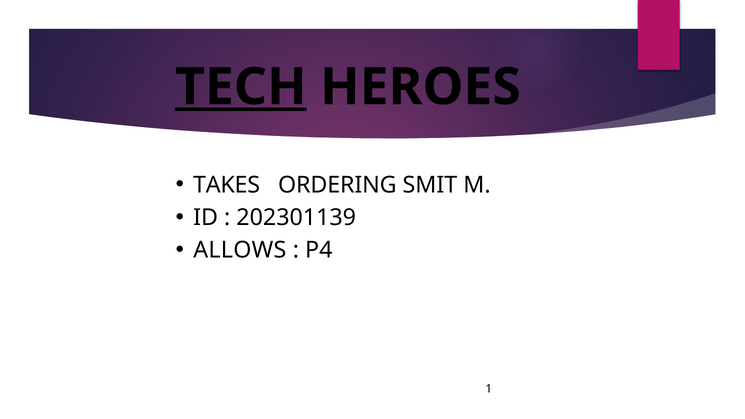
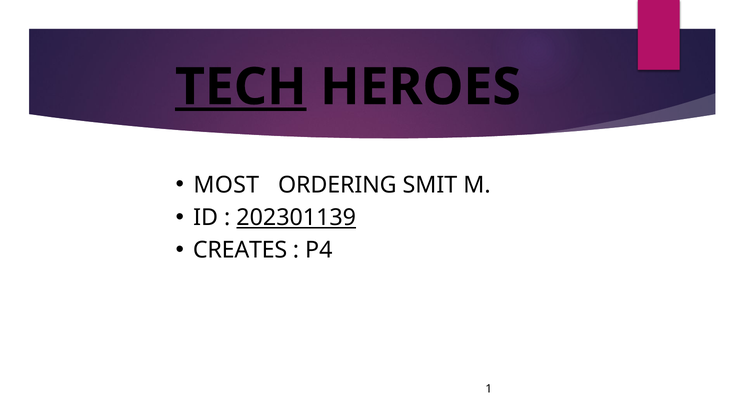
TAKES: TAKES -> MOST (226, 185)
202301139 underline: none -> present (296, 218)
ALLOWS: ALLOWS -> CREATES (240, 250)
